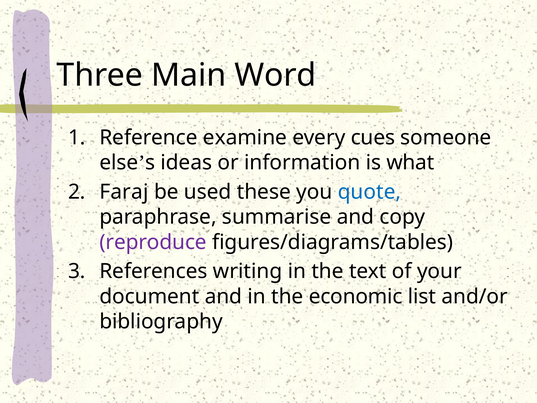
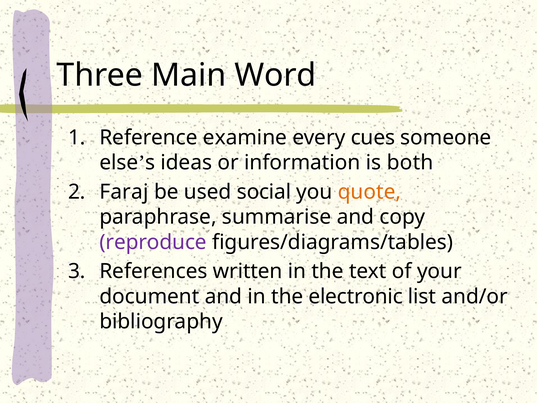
what: what -> both (410, 163)
these: these -> social (264, 192)
quote colour: blue -> orange (369, 192)
writing: writing -> written (248, 271)
economic: economic -> electronic (356, 296)
